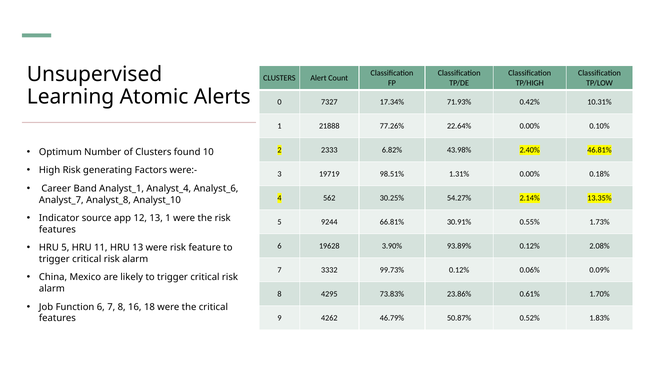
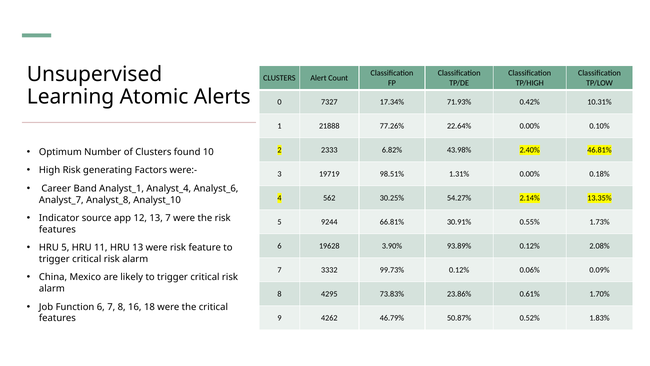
13 1: 1 -> 7 (168, 218)
